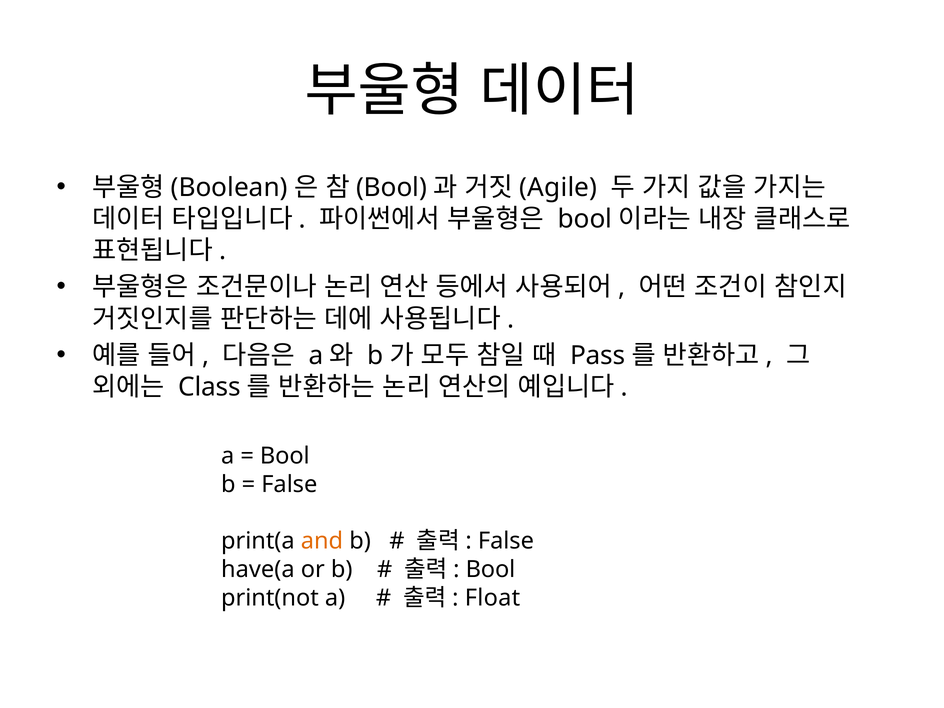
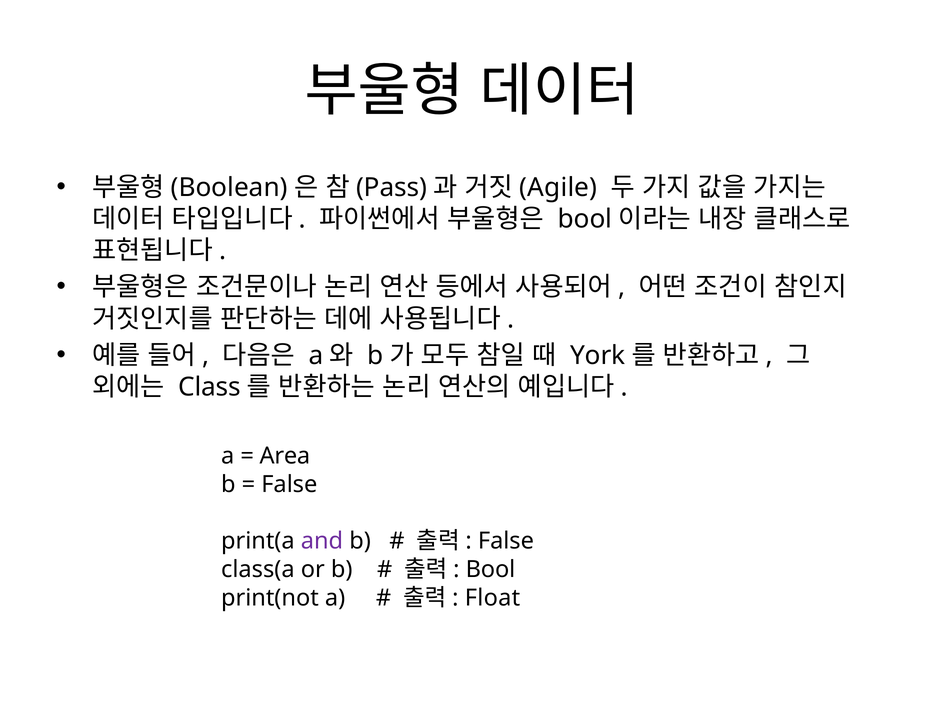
Bool: Bool -> Pass (391, 188)
Pass: Pass -> York (598, 356)
Bool: Bool -> Area (285, 456)
and colour: orange -> purple (322, 541)
have(a: have(a -> class(a (258, 569)
